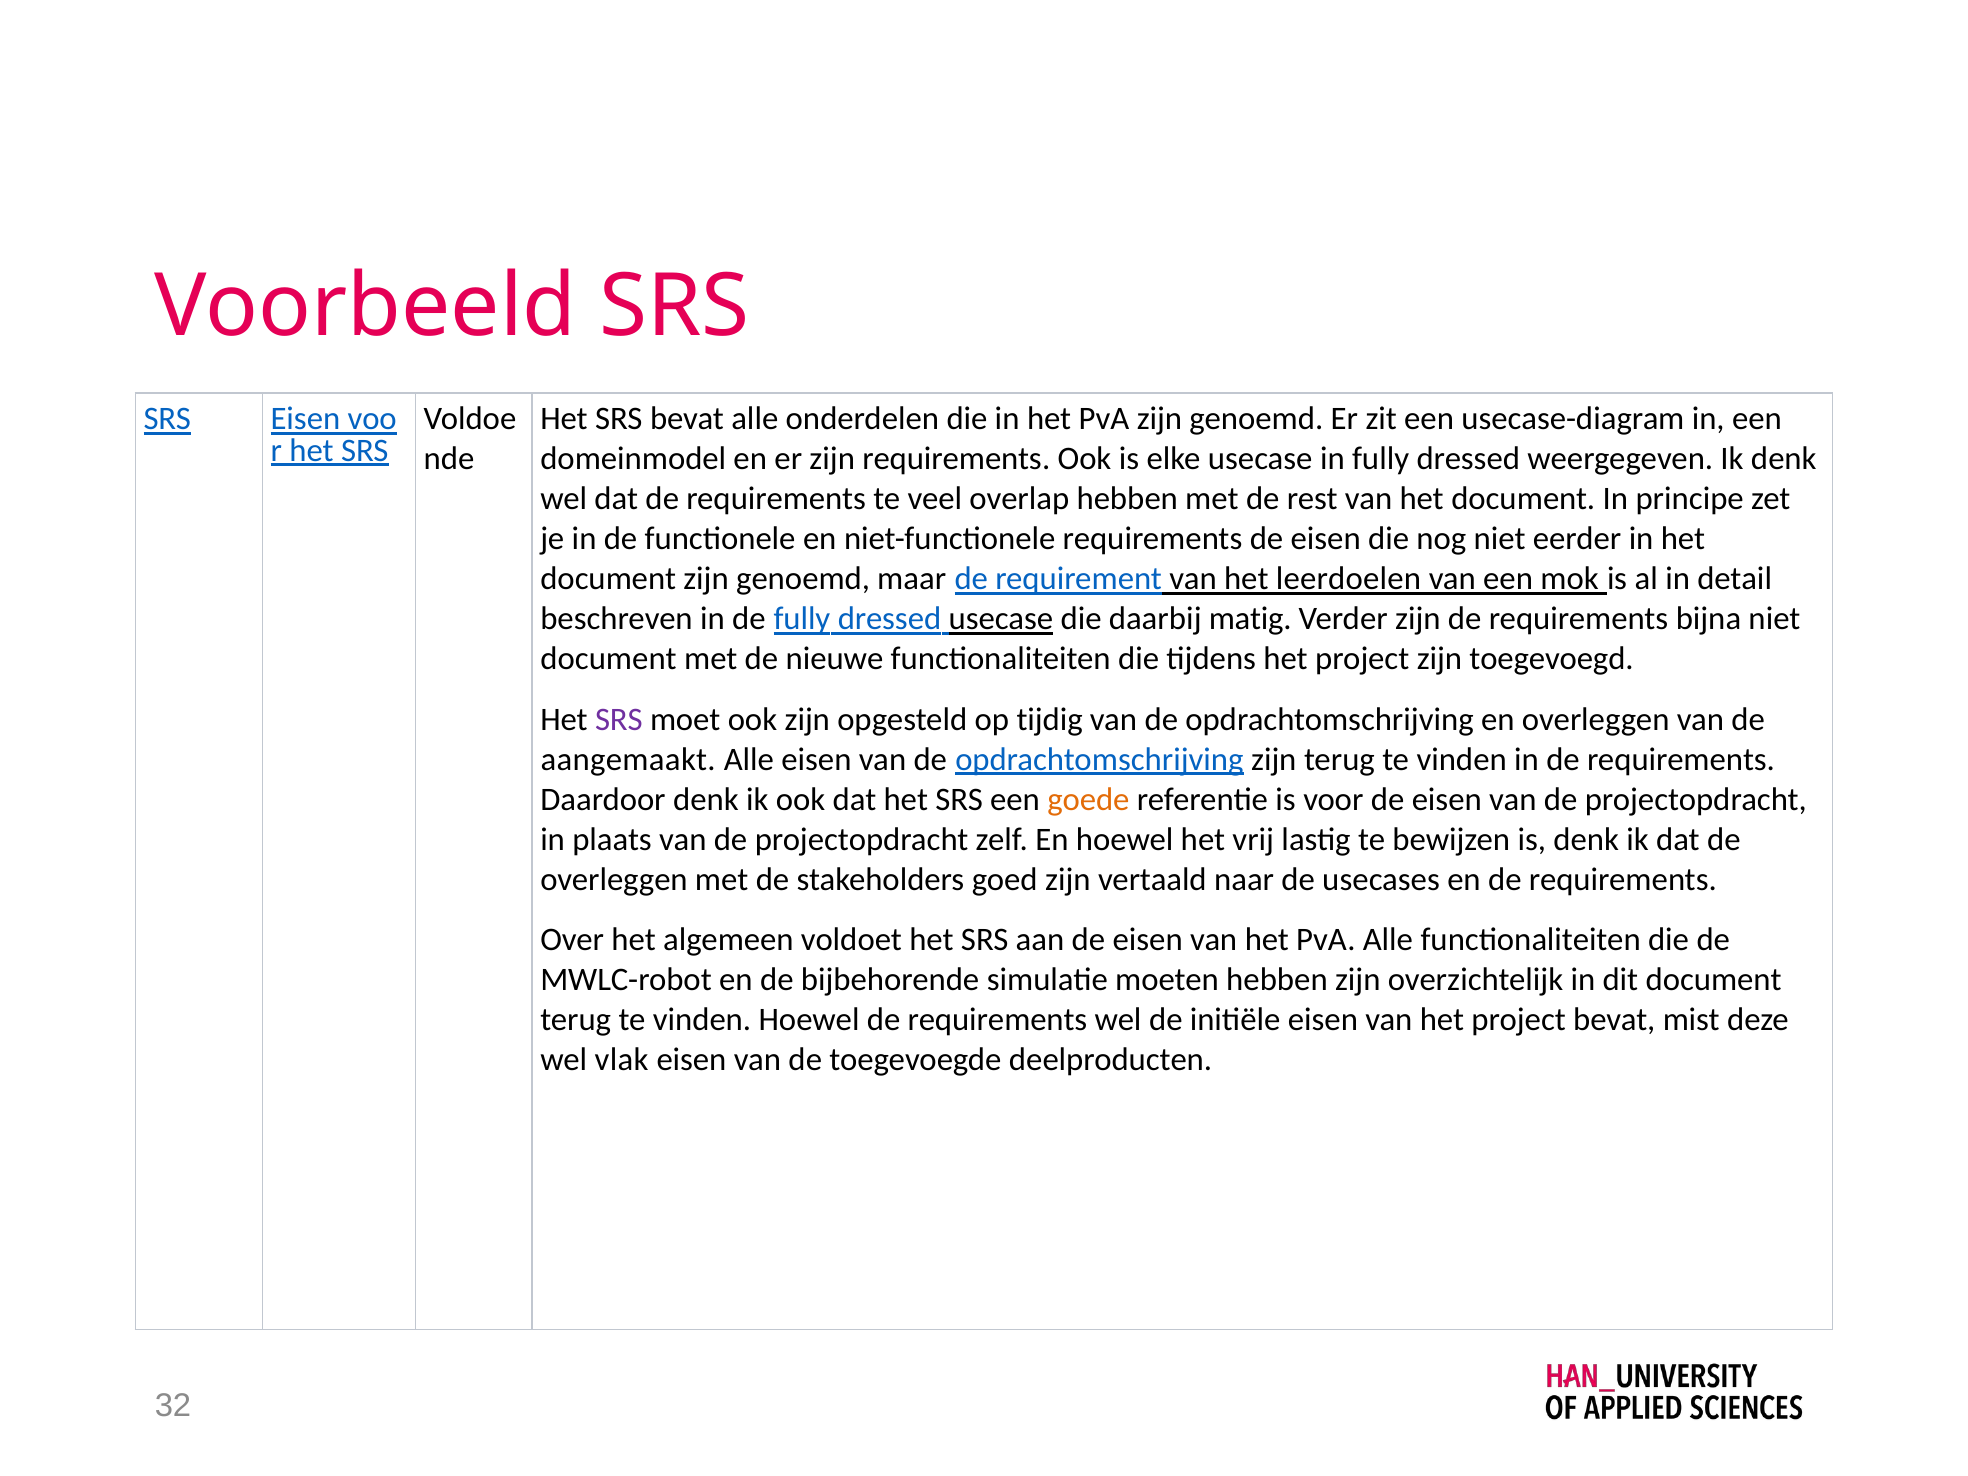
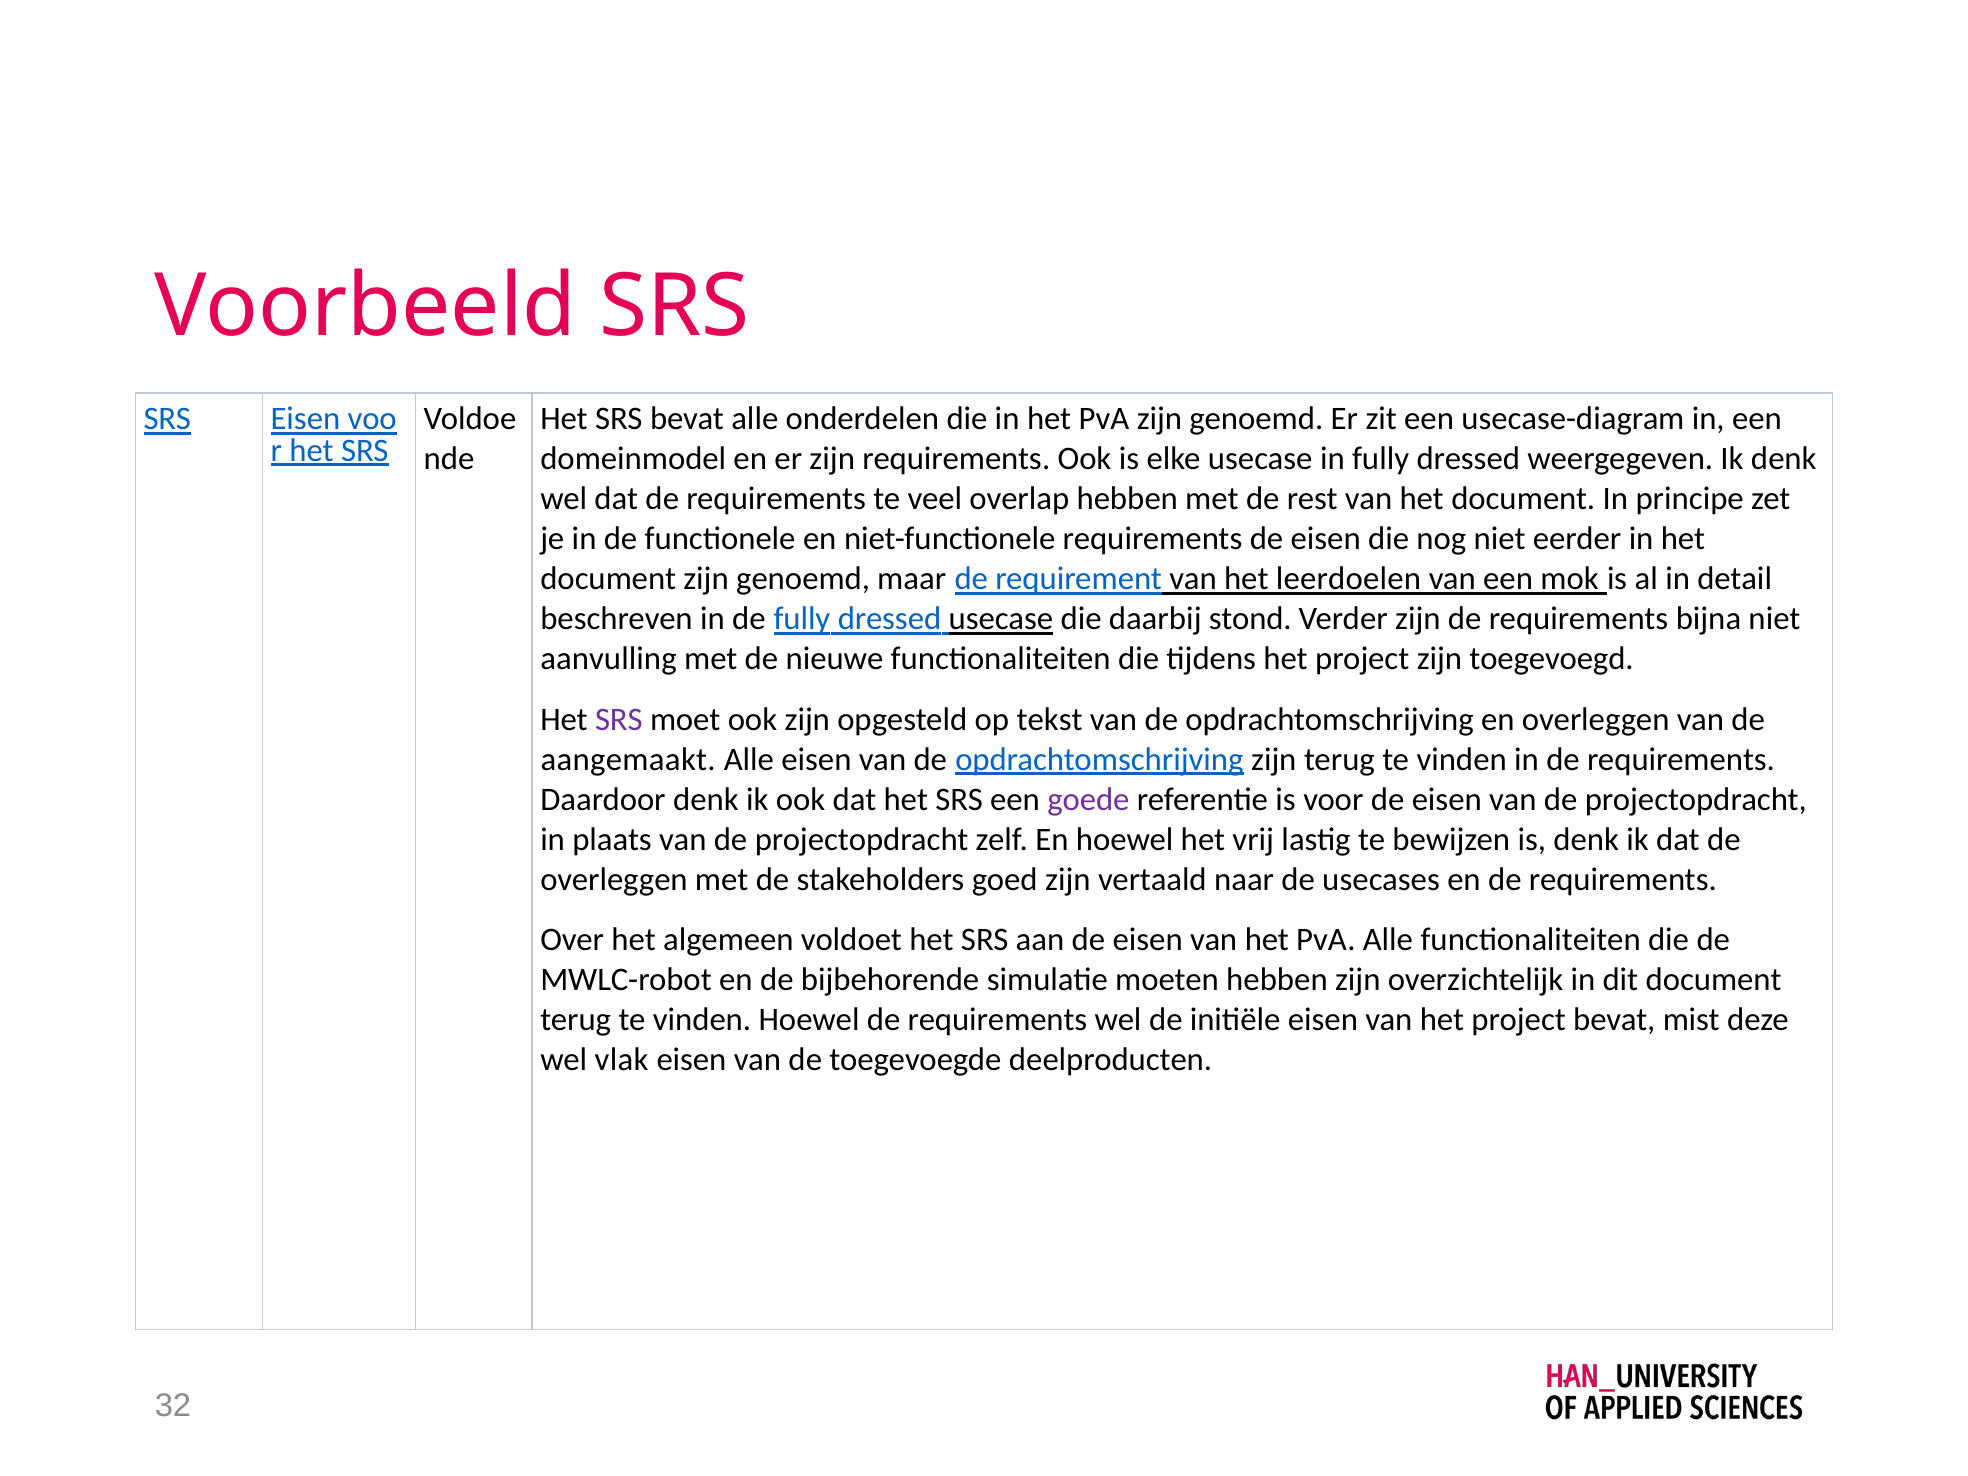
matig: matig -> stond (1250, 619)
document: document -> aanvulling (609, 659)
tijdig: tijdig -> tekst (1050, 719)
goede colour: orange -> purple (1088, 799)
